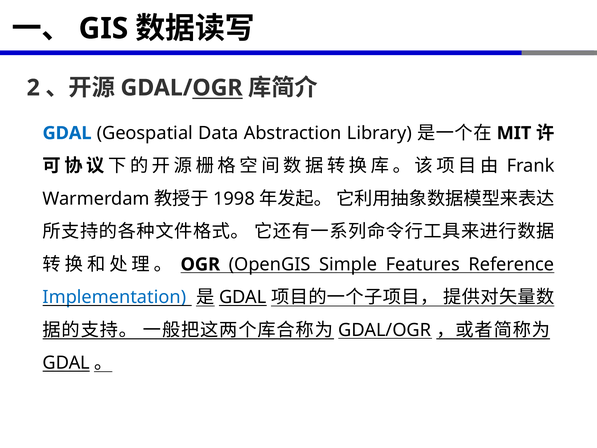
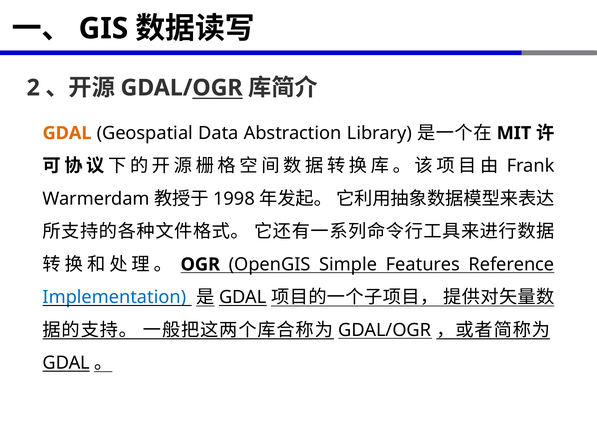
GDAL colour: blue -> orange (67, 133)
